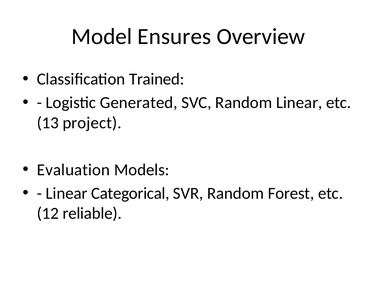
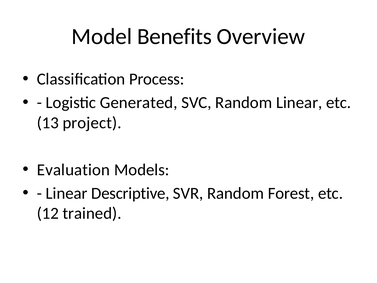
Ensures: Ensures -> Benefits (174, 36)
Trained: Trained -> Process (157, 79)
Categorical: Categorical -> Descriptive (130, 193)
reliable: reliable -> trained (92, 213)
